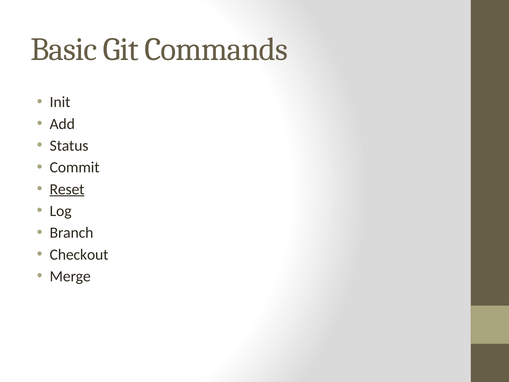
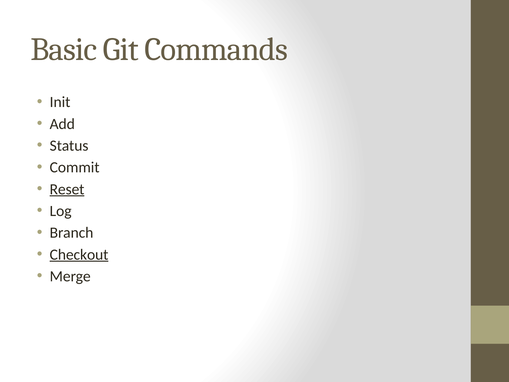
Checkout underline: none -> present (79, 254)
